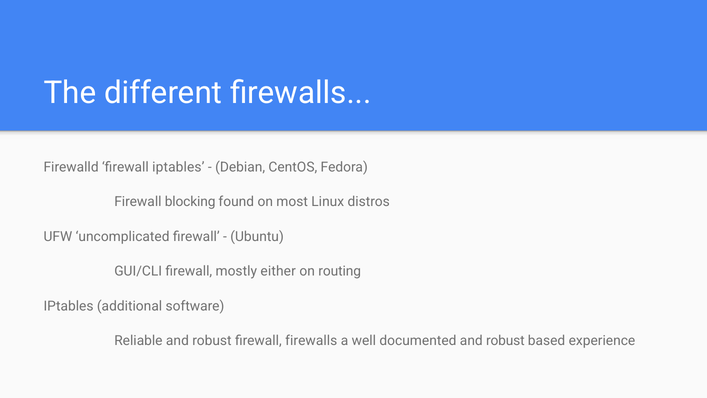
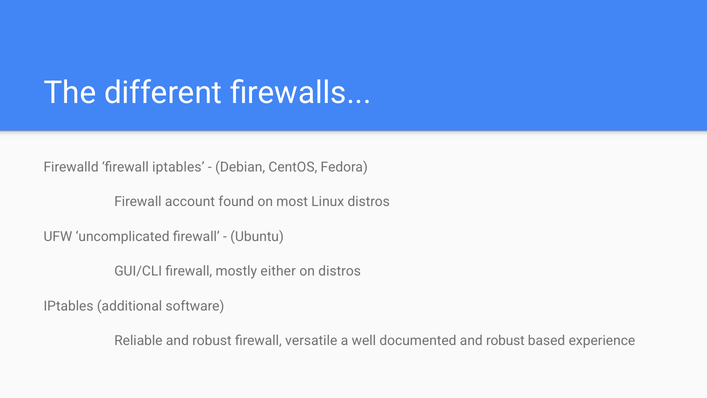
blocking: blocking -> account (190, 202)
on routing: routing -> distros (340, 271)
firewalls: firewalls -> versatile (311, 340)
